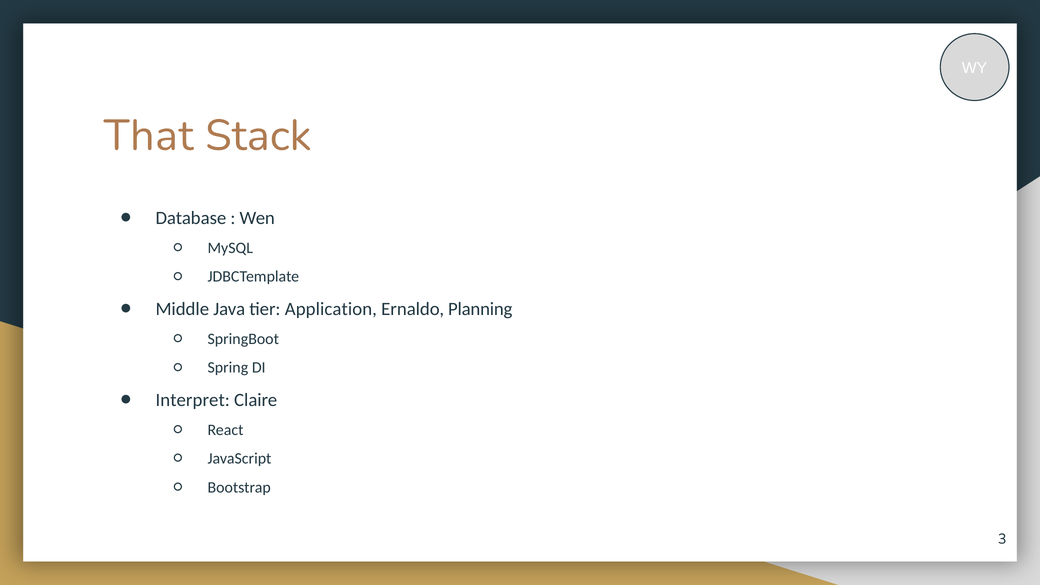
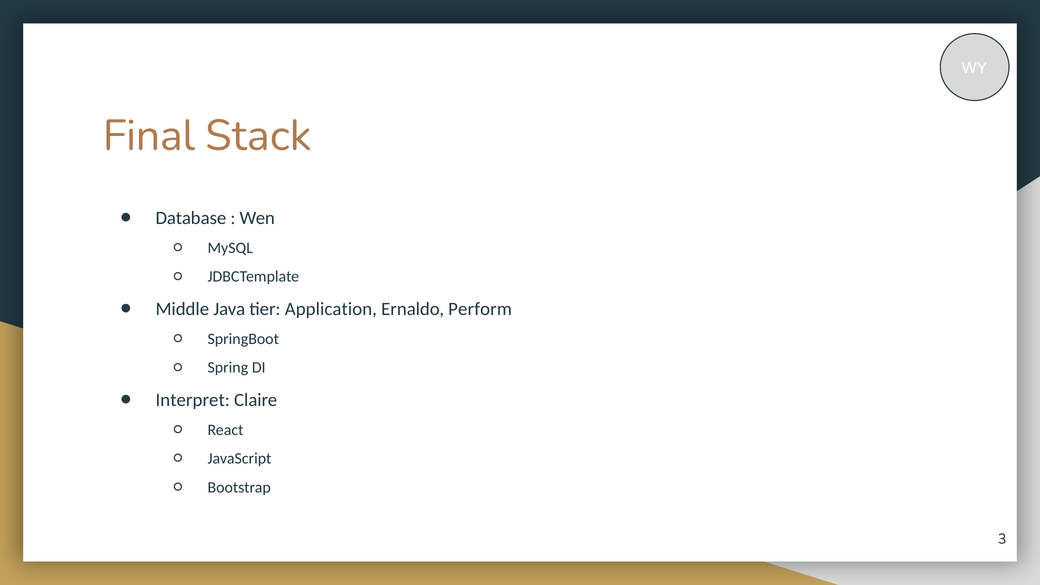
That: That -> Final (149, 136)
Planning: Planning -> Perform (480, 309)
